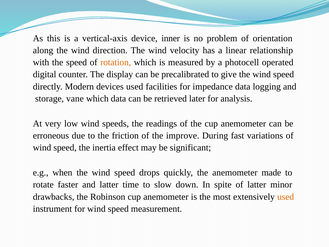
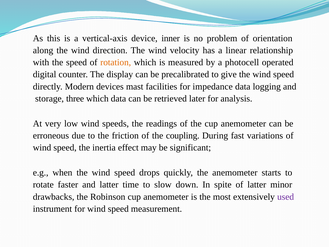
devices used: used -> mast (135, 86)
vane: vane -> three (75, 99)
improve: improve -> coupling (183, 135)
made: made -> starts (271, 172)
used colour: orange -> purple (286, 197)
